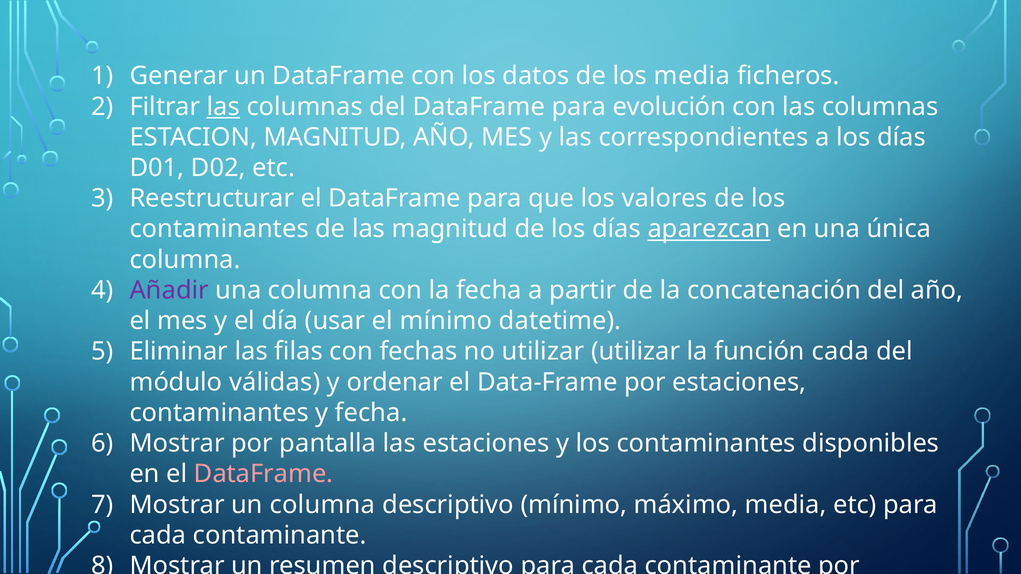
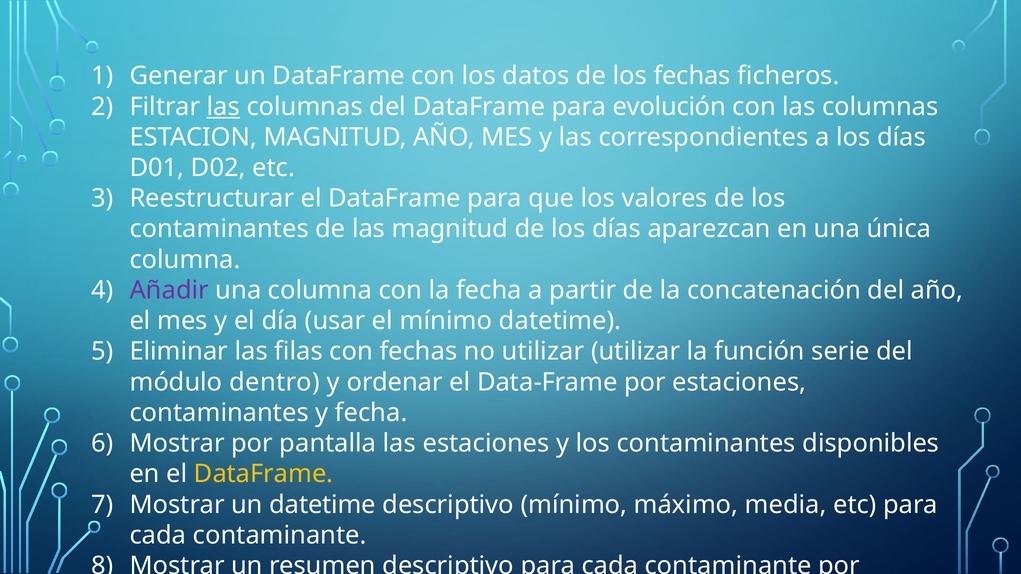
los media: media -> fechas (692, 76)
aparezcan underline: present -> none (709, 229)
función cada: cada -> serie (840, 352)
válidas: válidas -> dentro (275, 382)
DataFrame colour: pink -> yellow (264, 474)
un columna: columna -> datetime (323, 505)
